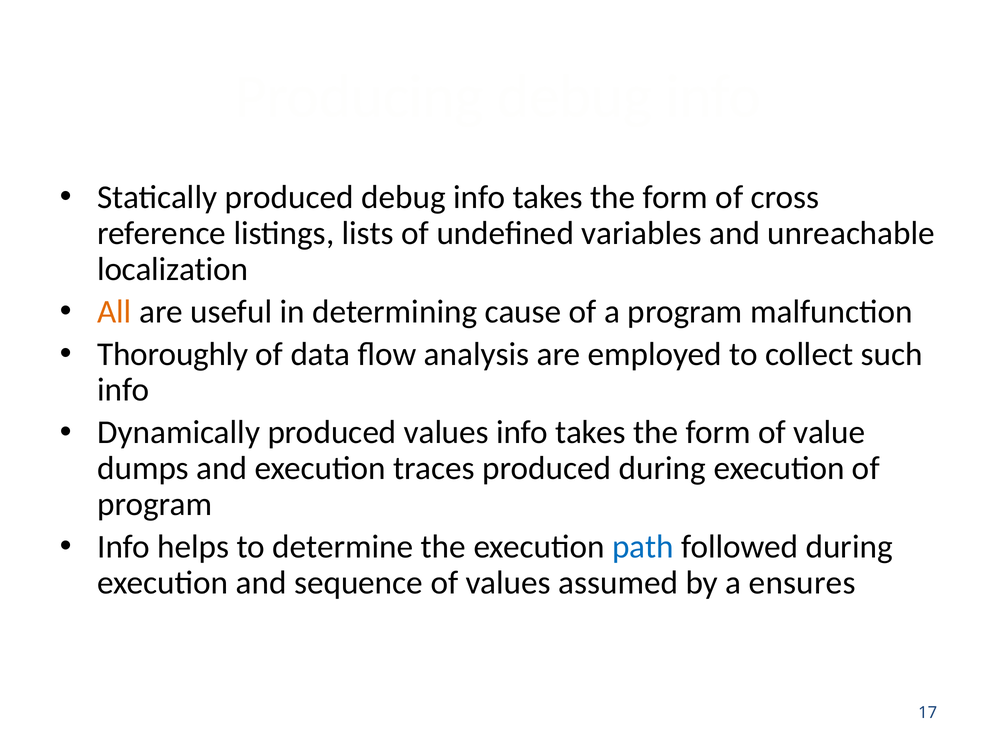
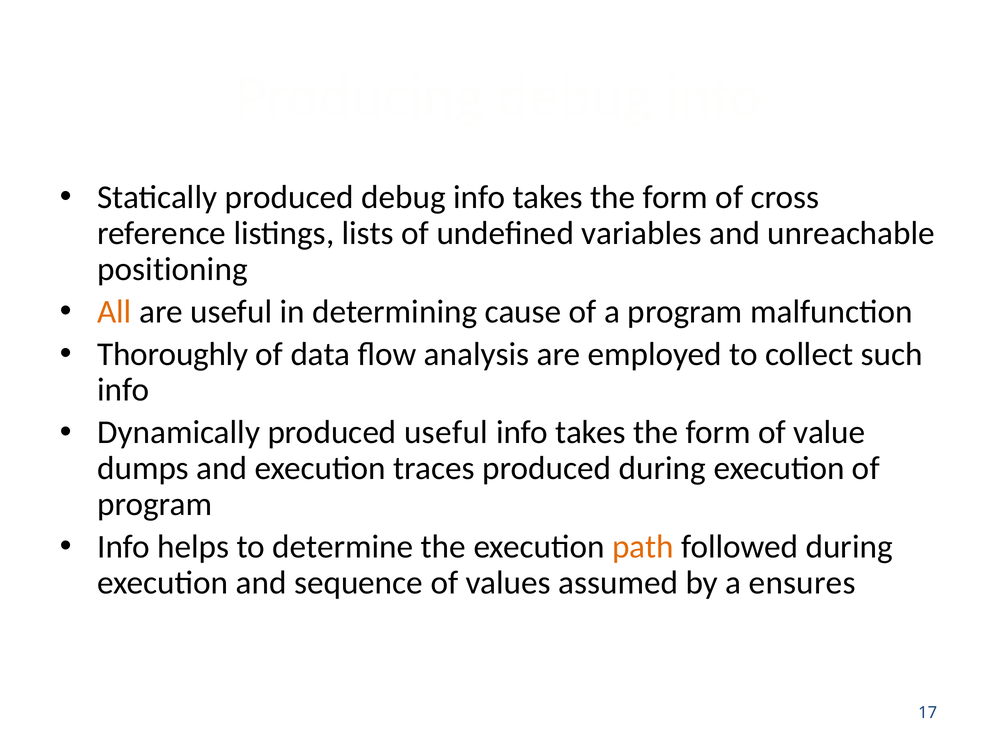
localization: localization -> positioning (172, 269)
produced values: values -> useful (446, 432)
path colour: blue -> orange (643, 547)
